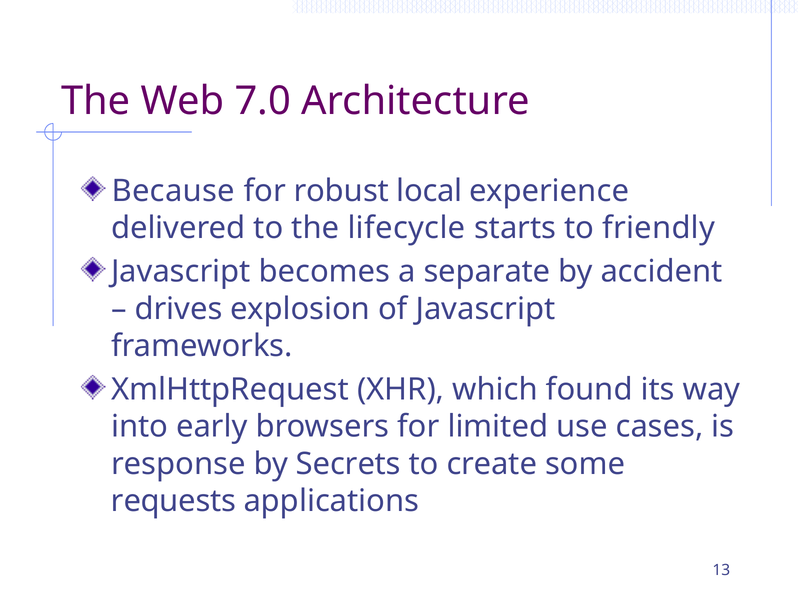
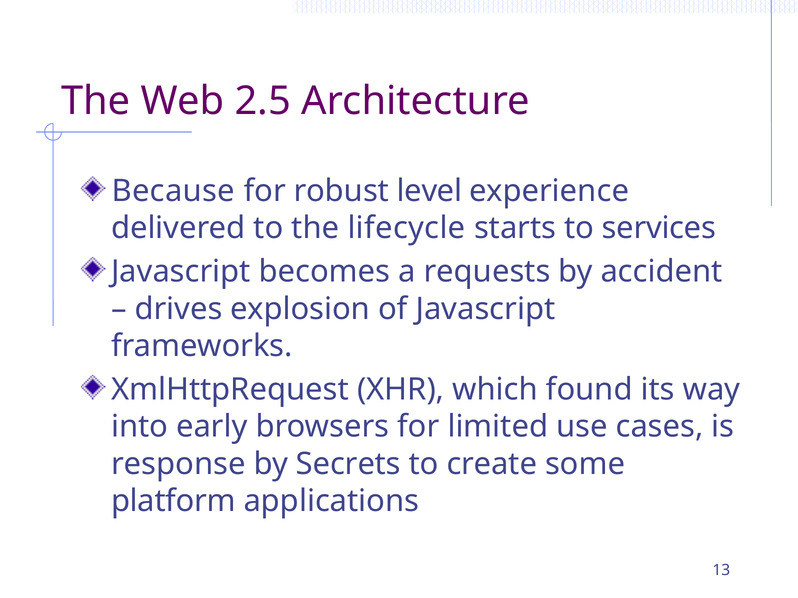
7.0: 7.0 -> 2.5 (263, 101)
local: local -> level (429, 191)
friendly: friendly -> services (659, 228)
separate: separate -> requests (487, 272)
requests: requests -> platform (173, 502)
